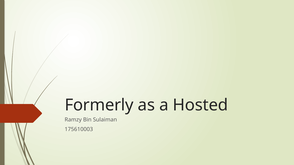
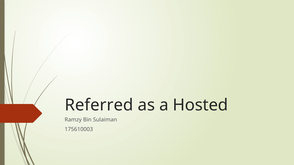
Formerly: Formerly -> Referred (99, 105)
